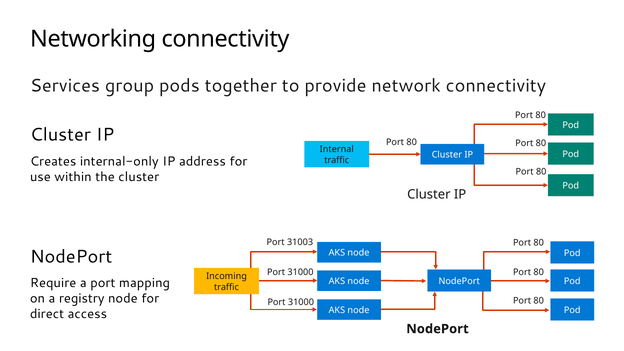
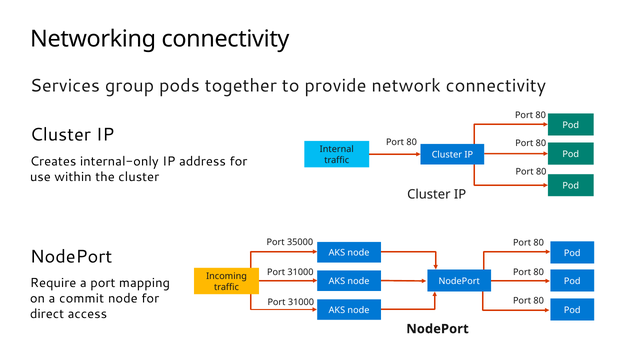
31003: 31003 -> 35000 (300, 242)
registry: registry -> commit (82, 298)
